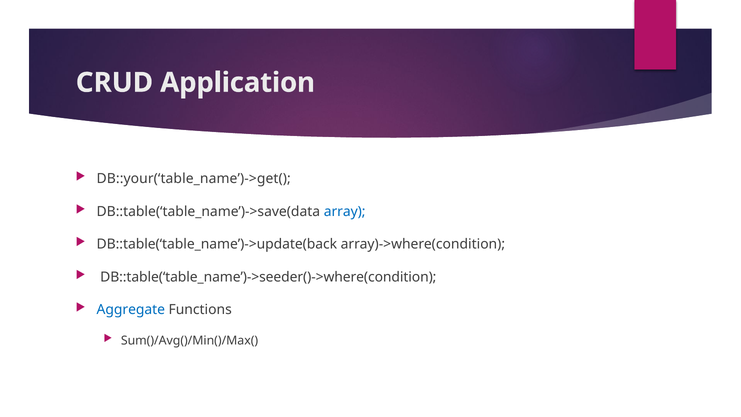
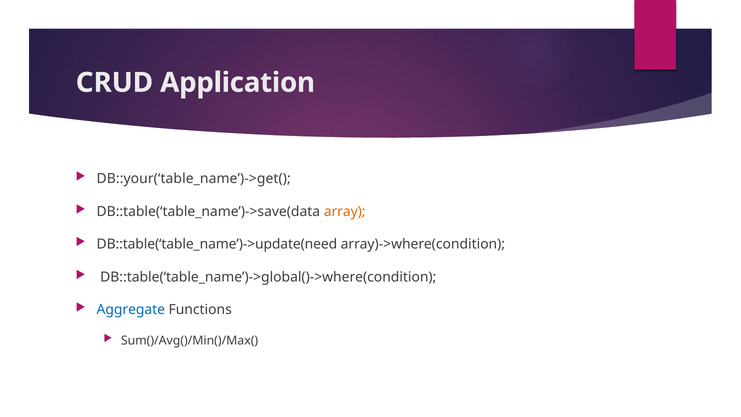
array colour: blue -> orange (345, 211)
DB::table(‘table_name’)->update(back: DB::table(‘table_name’)->update(back -> DB::table(‘table_name’)->update(need (217, 244)
DB::table(‘table_name’)->seeder()->where(condition: DB::table(‘table_name’)->seeder()->where(condition -> DB::table(‘table_name’)->global()->where(condition (268, 277)
